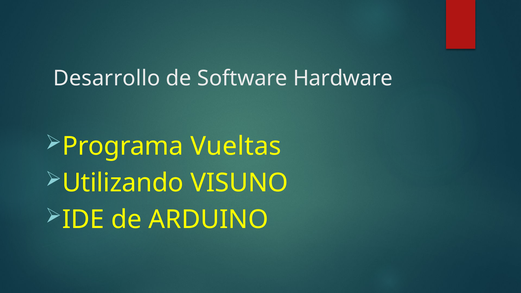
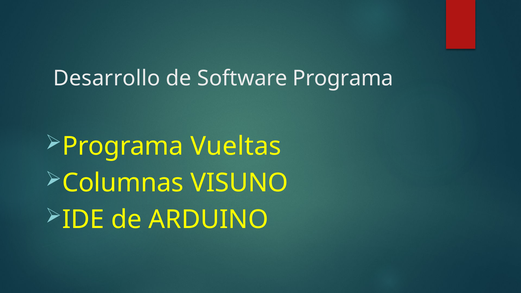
Software Hardware: Hardware -> Programa (343, 78)
Utilizando: Utilizando -> Columnas (123, 183)
